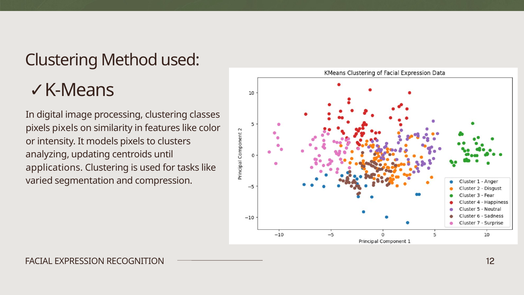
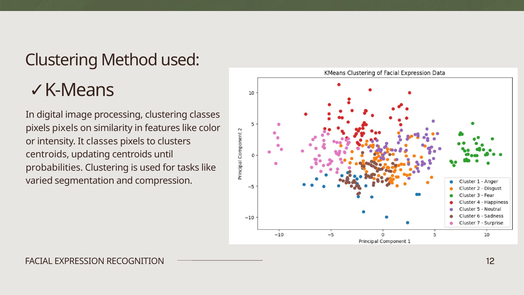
It models: models -> classes (102, 141)
analyzing: analyzing -> centroids (47, 154)
applications: applications -> probabilities (54, 168)
